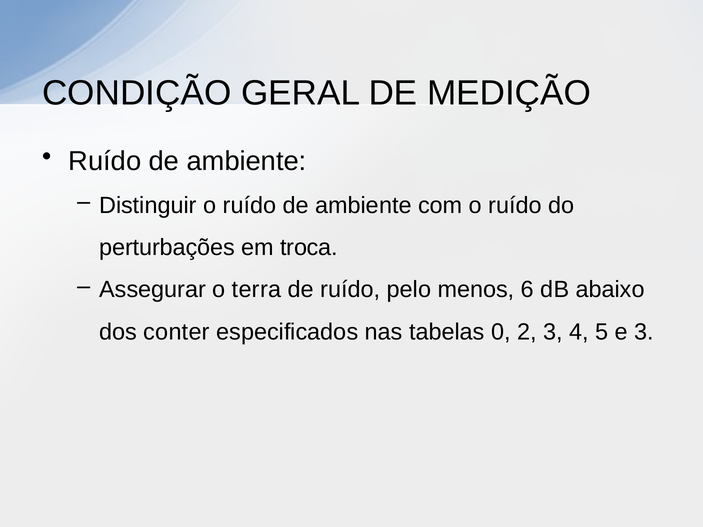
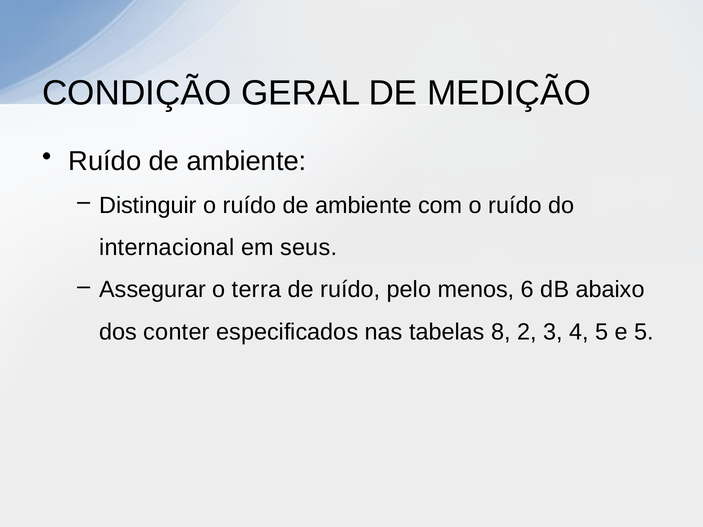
perturbações: perturbações -> internacional (167, 248)
troca: troca -> seus (309, 248)
0: 0 -> 8 (501, 332)
e 3: 3 -> 5 (644, 332)
